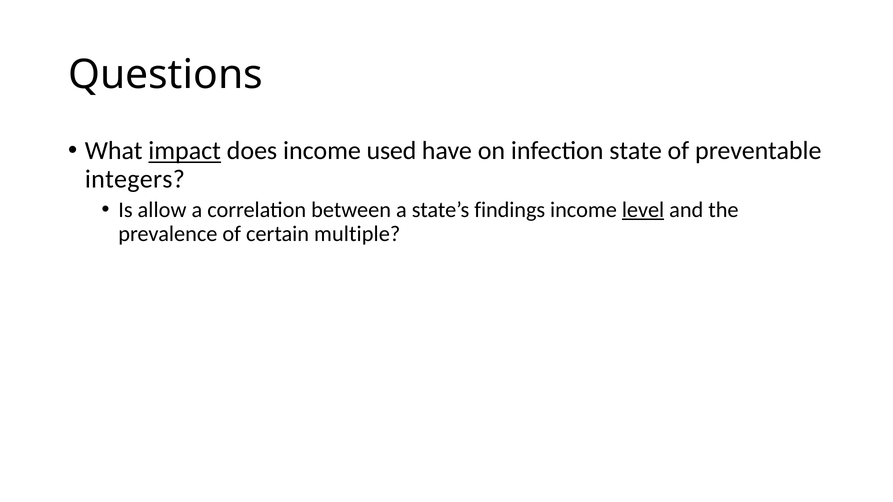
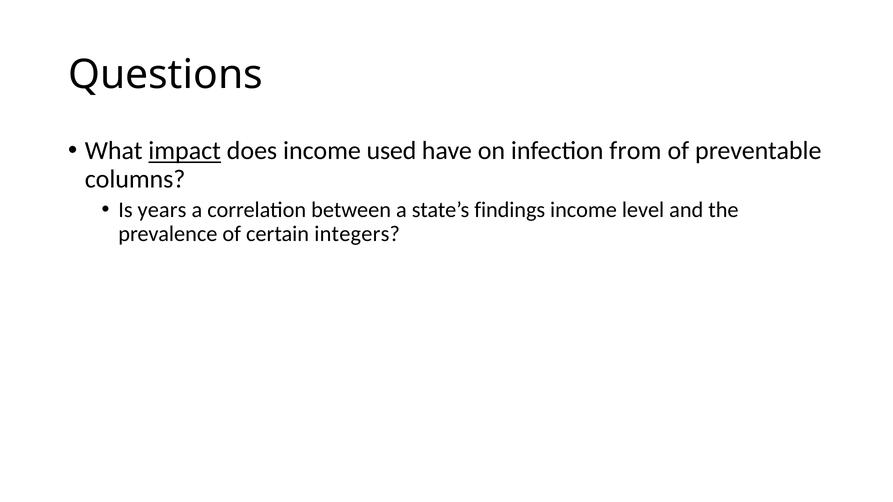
state: state -> from (635, 151)
integers: integers -> columns (135, 179)
allow: allow -> years (162, 210)
level underline: present -> none (643, 210)
multiple: multiple -> integers (357, 234)
